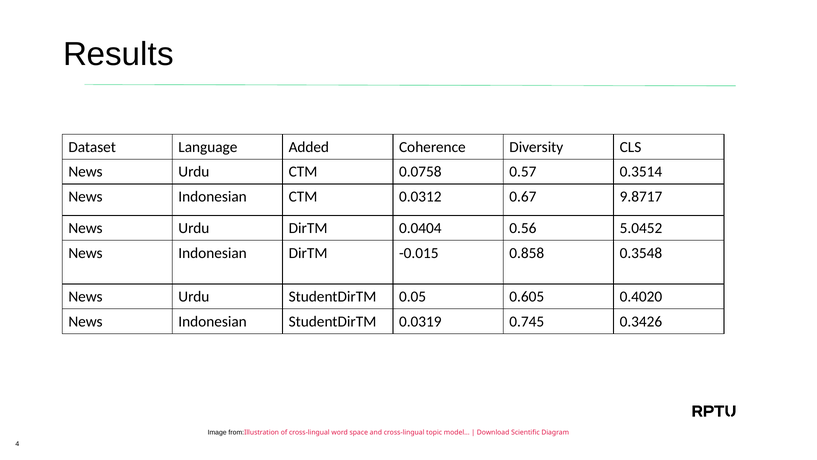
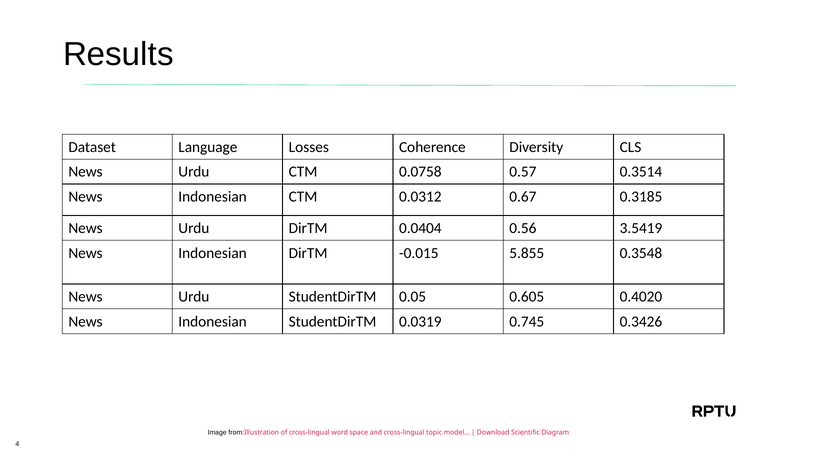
Added: Added -> Losses (309, 147)
9.8717: 9.8717 -> 0.3185 (641, 197)
5.0452: 5.0452 -> 3.5419 (641, 228)
0.858: 0.858 -> 5.855 (527, 253)
